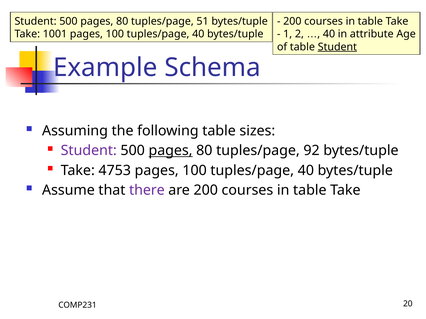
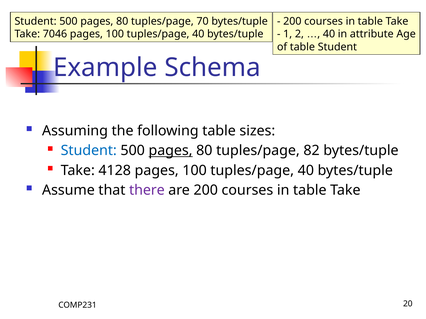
51: 51 -> 70 (203, 21)
1001: 1001 -> 7046 (55, 34)
Student underline: present -> none (337, 47)
Student colour: purple -> blue (89, 151)
92: 92 -> 82 (312, 151)
4753: 4753 -> 4128 (115, 171)
